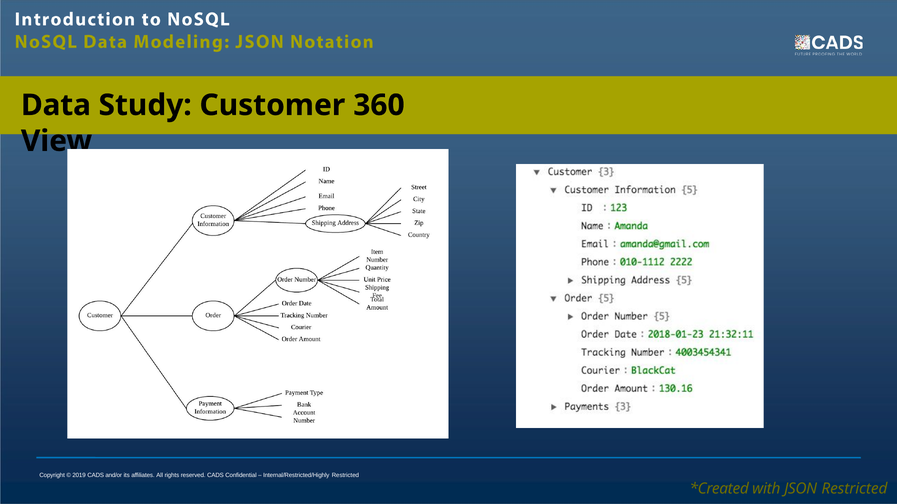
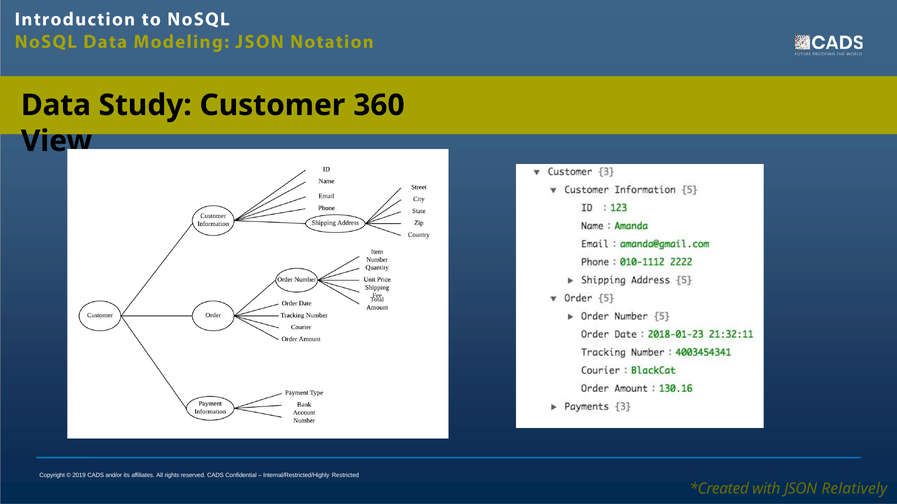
JSON Restricted: Restricted -> Relatively (854, 489)
